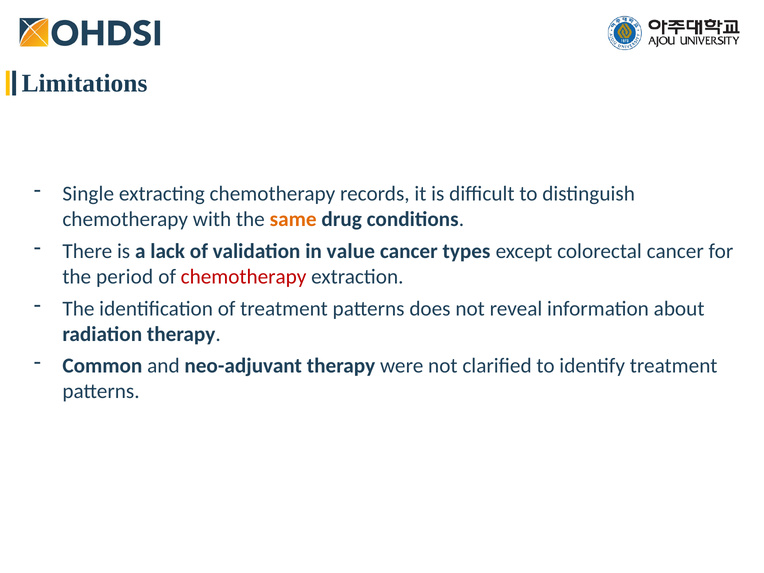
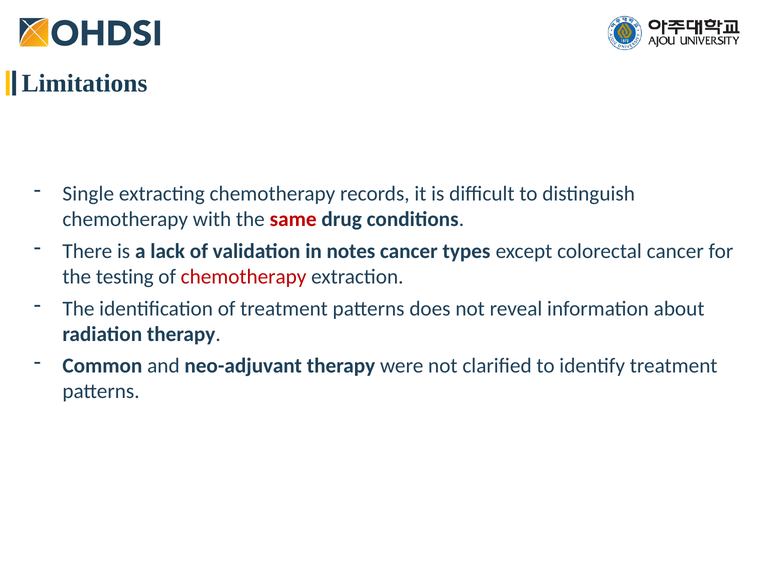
same colour: orange -> red (293, 219)
value: value -> notes (351, 251)
period: period -> testing (125, 277)
